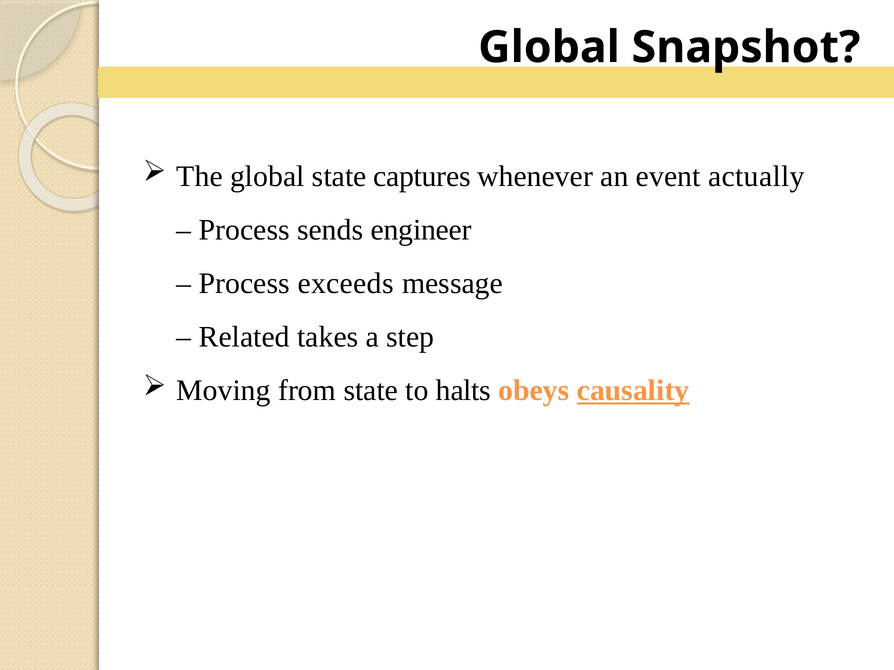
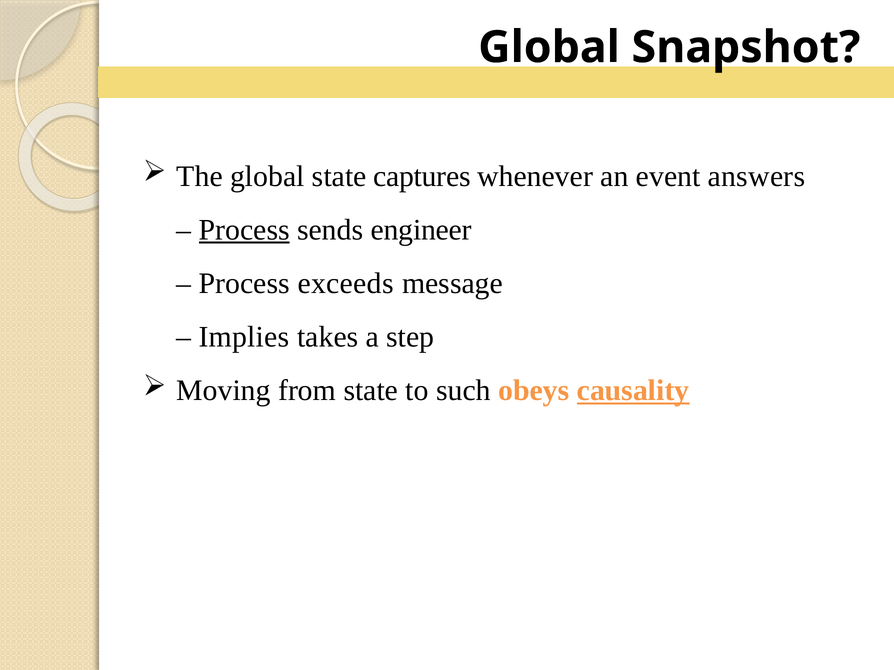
actually: actually -> answers (757, 176)
Process underline: none -> present (244, 230)
Related: Related -> Implies (244, 337)
halts: halts -> such (463, 391)
